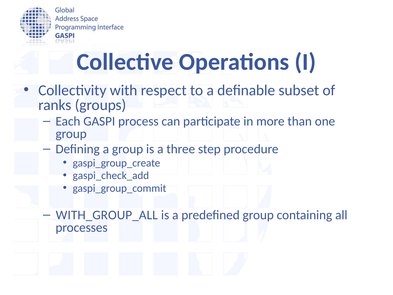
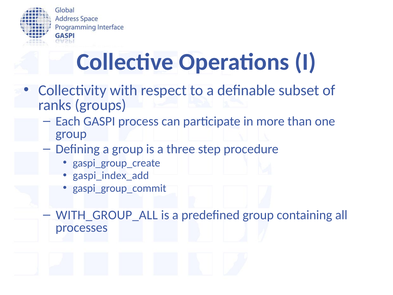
gaspi_check_add: gaspi_check_add -> gaspi_index_add (111, 175)
